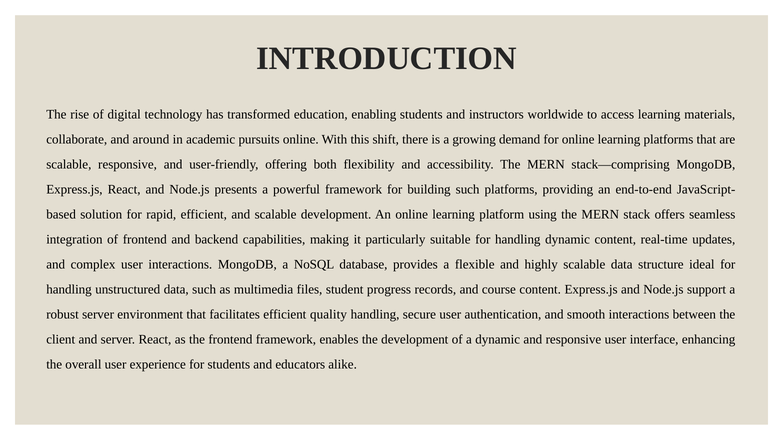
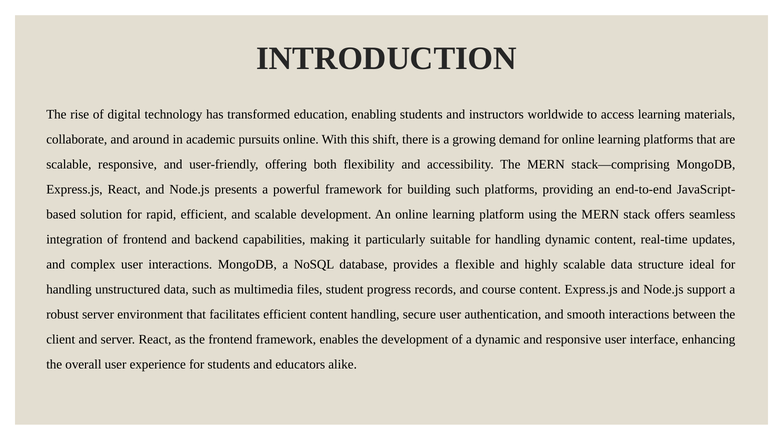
efficient quality: quality -> content (329, 315)
